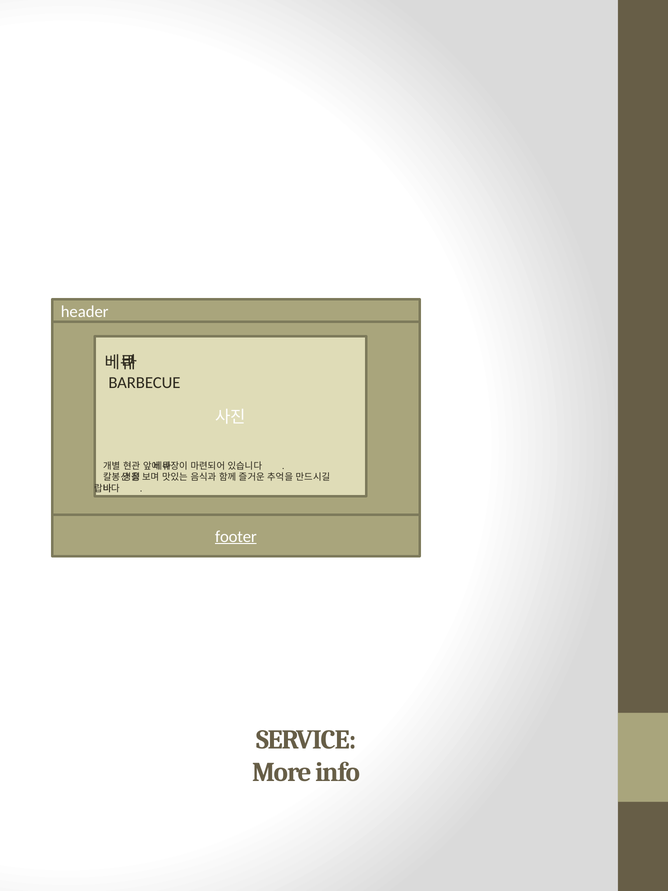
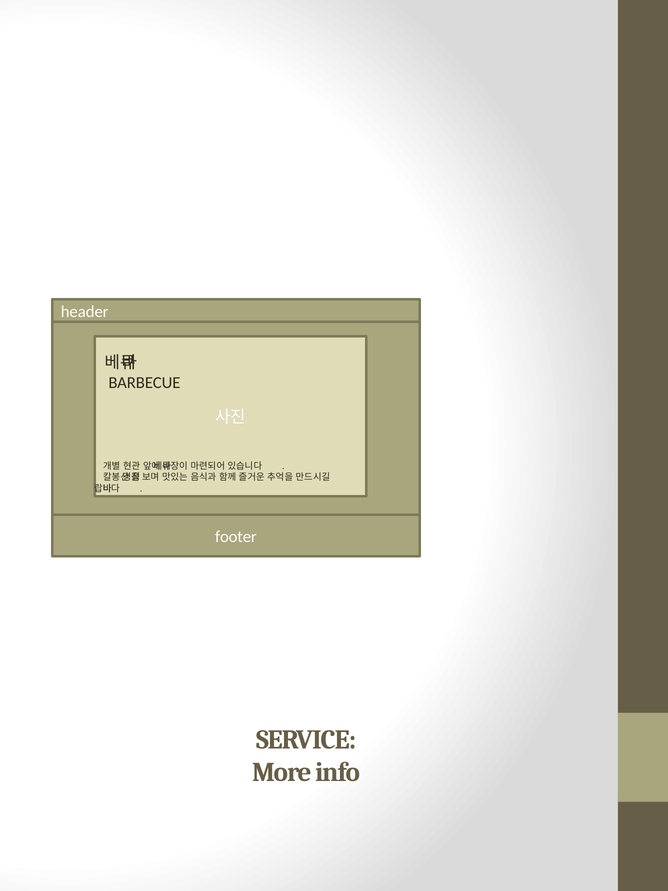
footer underline: present -> none (236, 536)
